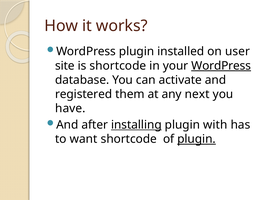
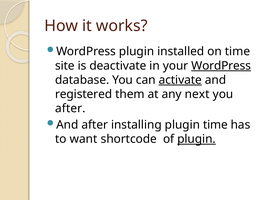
on user: user -> time (237, 51)
is shortcode: shortcode -> deactivate (118, 66)
activate underline: none -> present (180, 80)
have: have -> after (70, 108)
installing underline: present -> none (136, 125)
plugin with: with -> time (215, 125)
